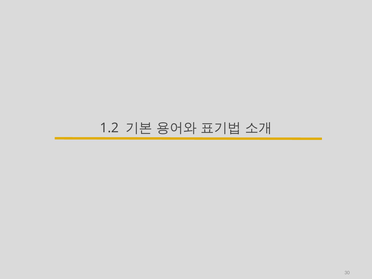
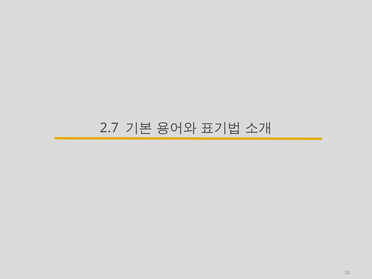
1.2: 1.2 -> 2.7 (109, 128)
